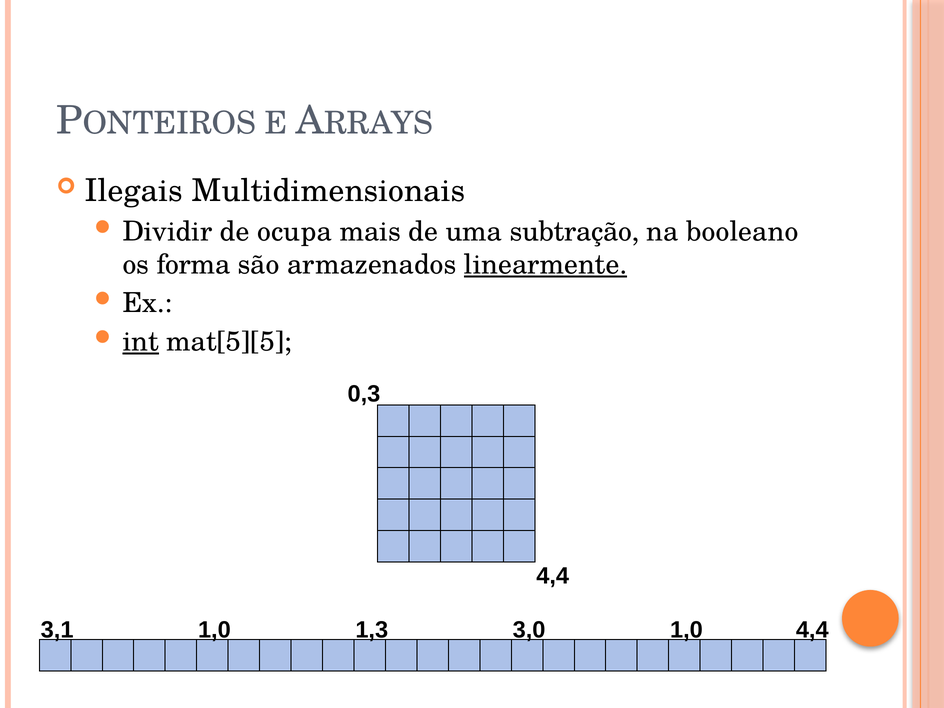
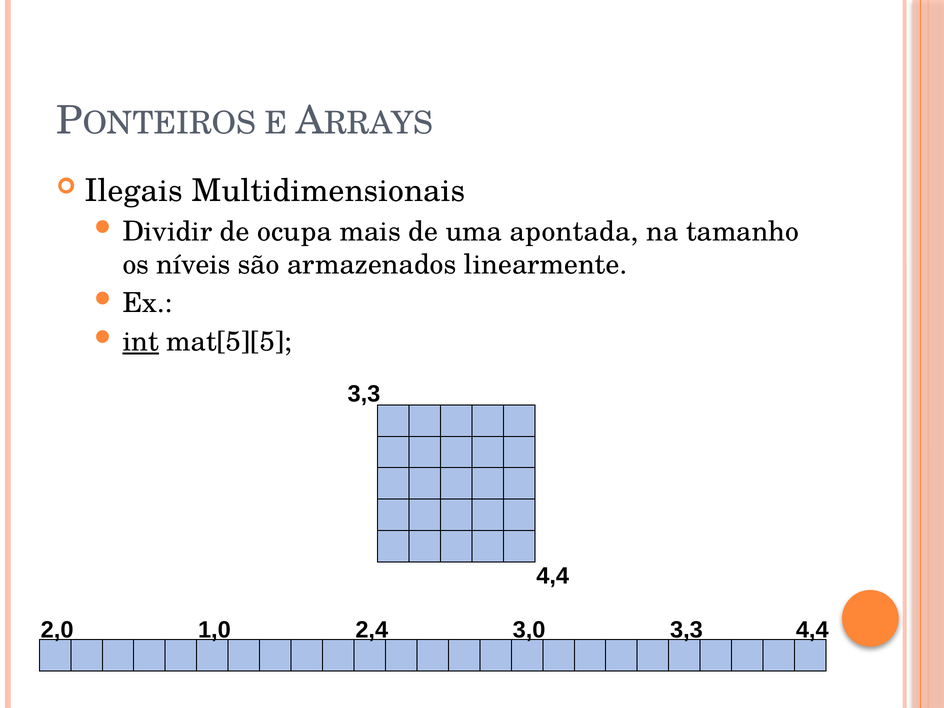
subtração: subtração -> apontada (574, 232)
booleano: booleano -> tamanho (743, 232)
forma: forma -> níveis (194, 265)
linearmente underline: present -> none (546, 265)
0,3: 0,3 -> 3,3 (364, 394)
3,1: 3,1 -> 2,0 (57, 630)
1,3: 1,3 -> 2,4 (372, 630)
3,0 1,0: 1,0 -> 3,3 (686, 630)
